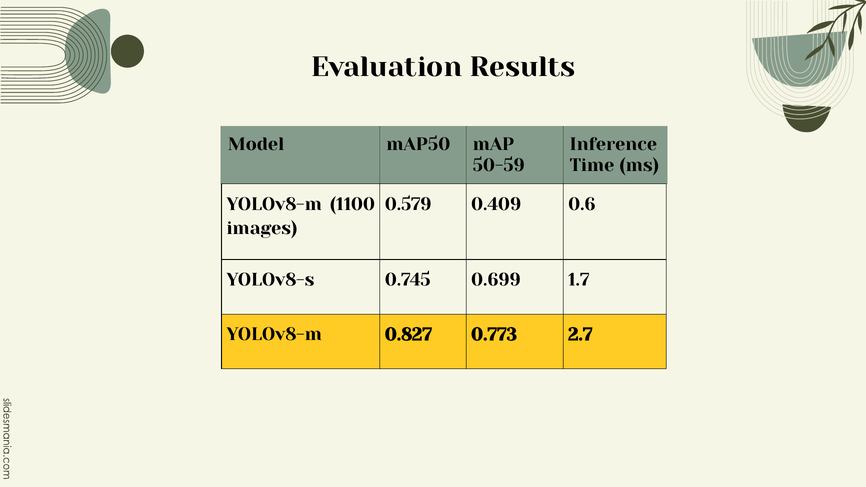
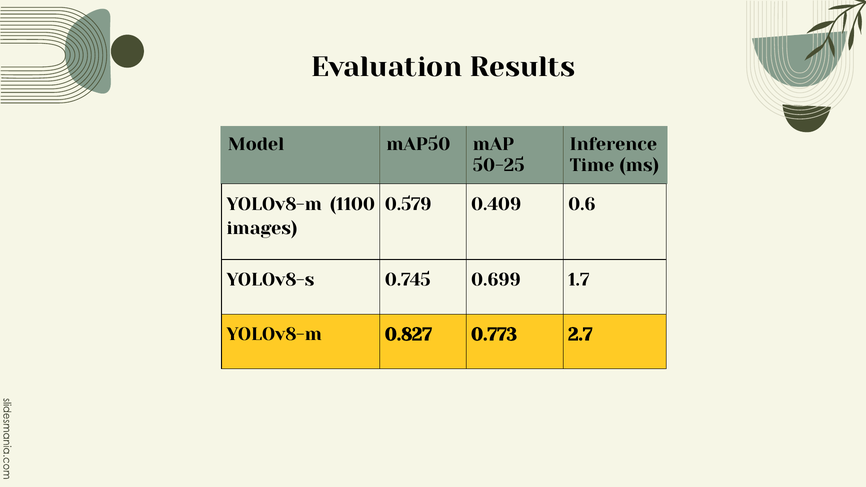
50-59: 50-59 -> 50-25 (499, 165)
